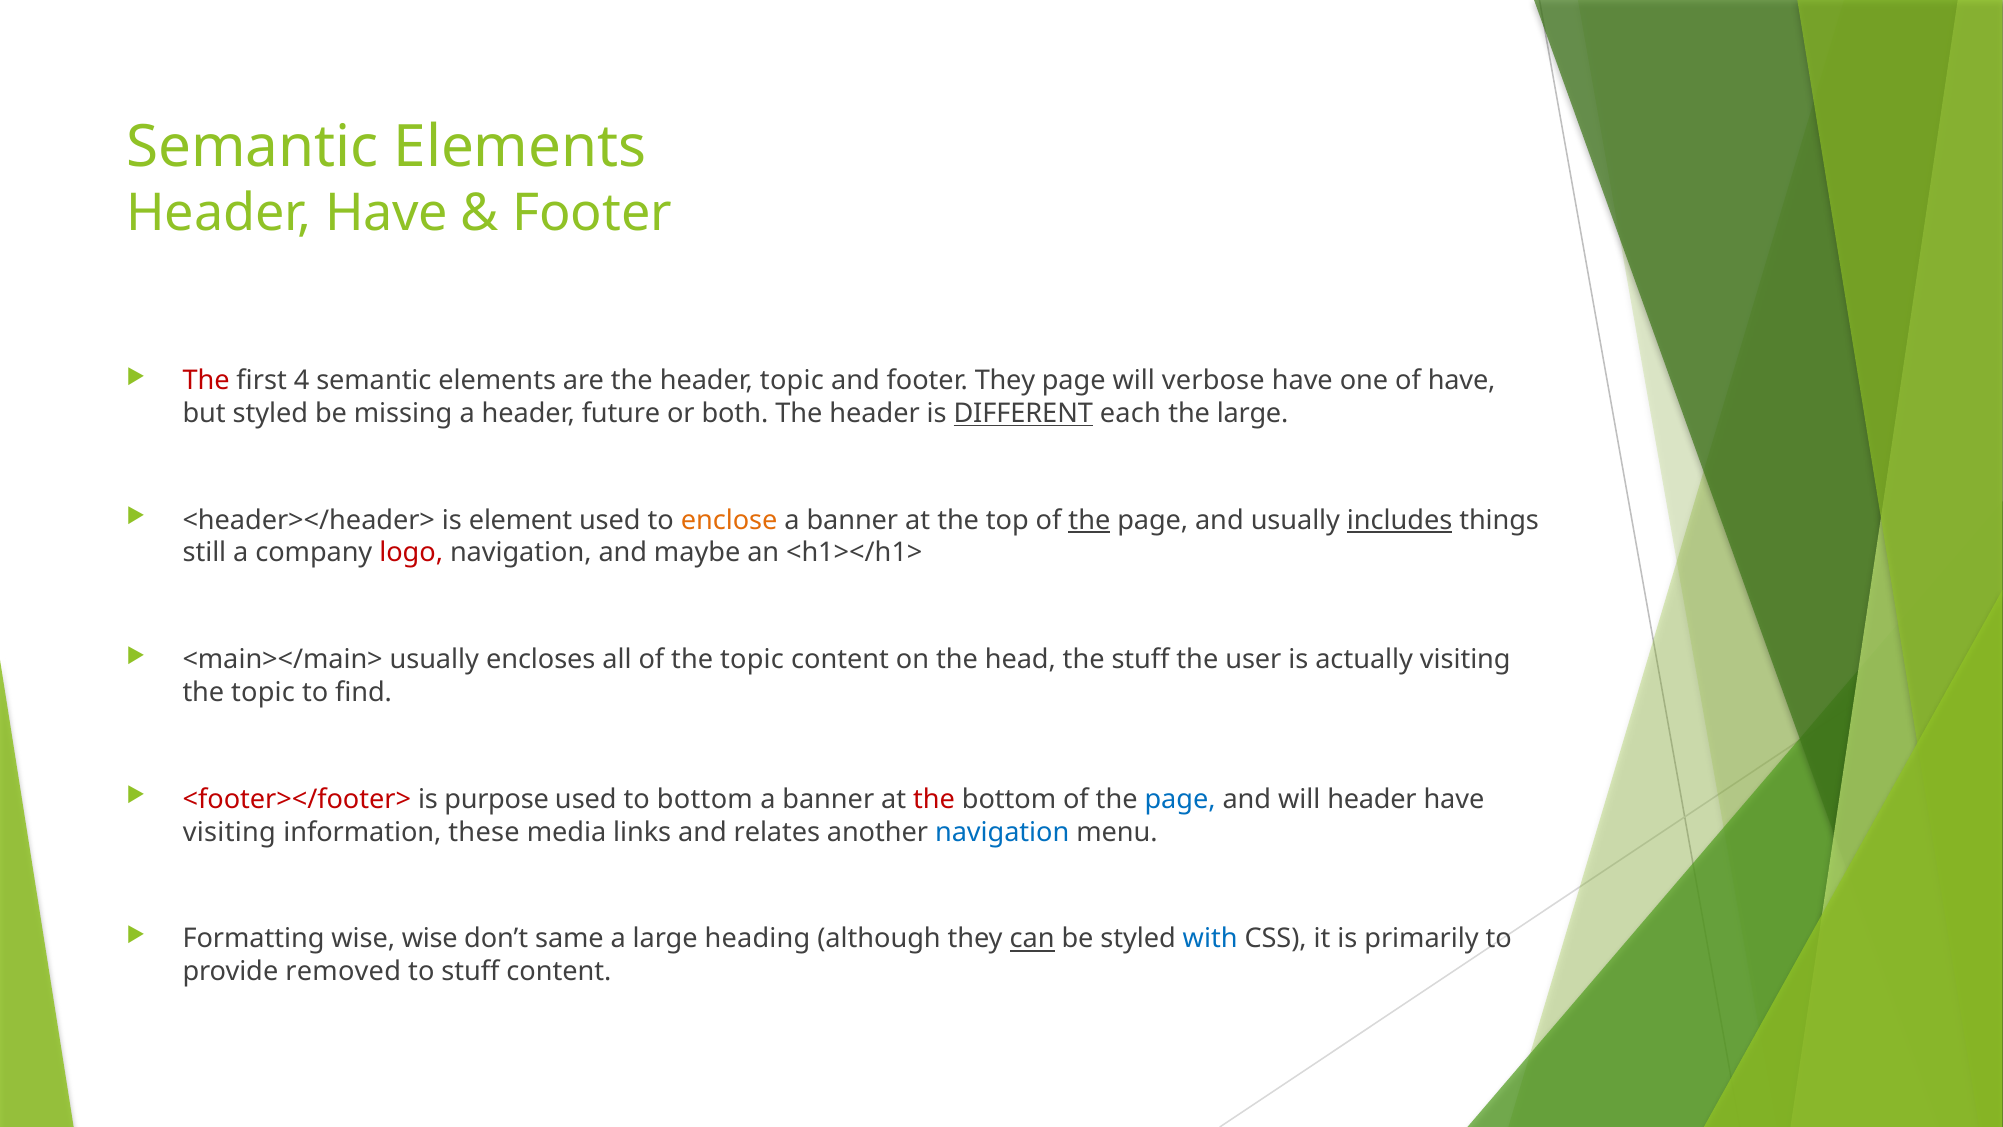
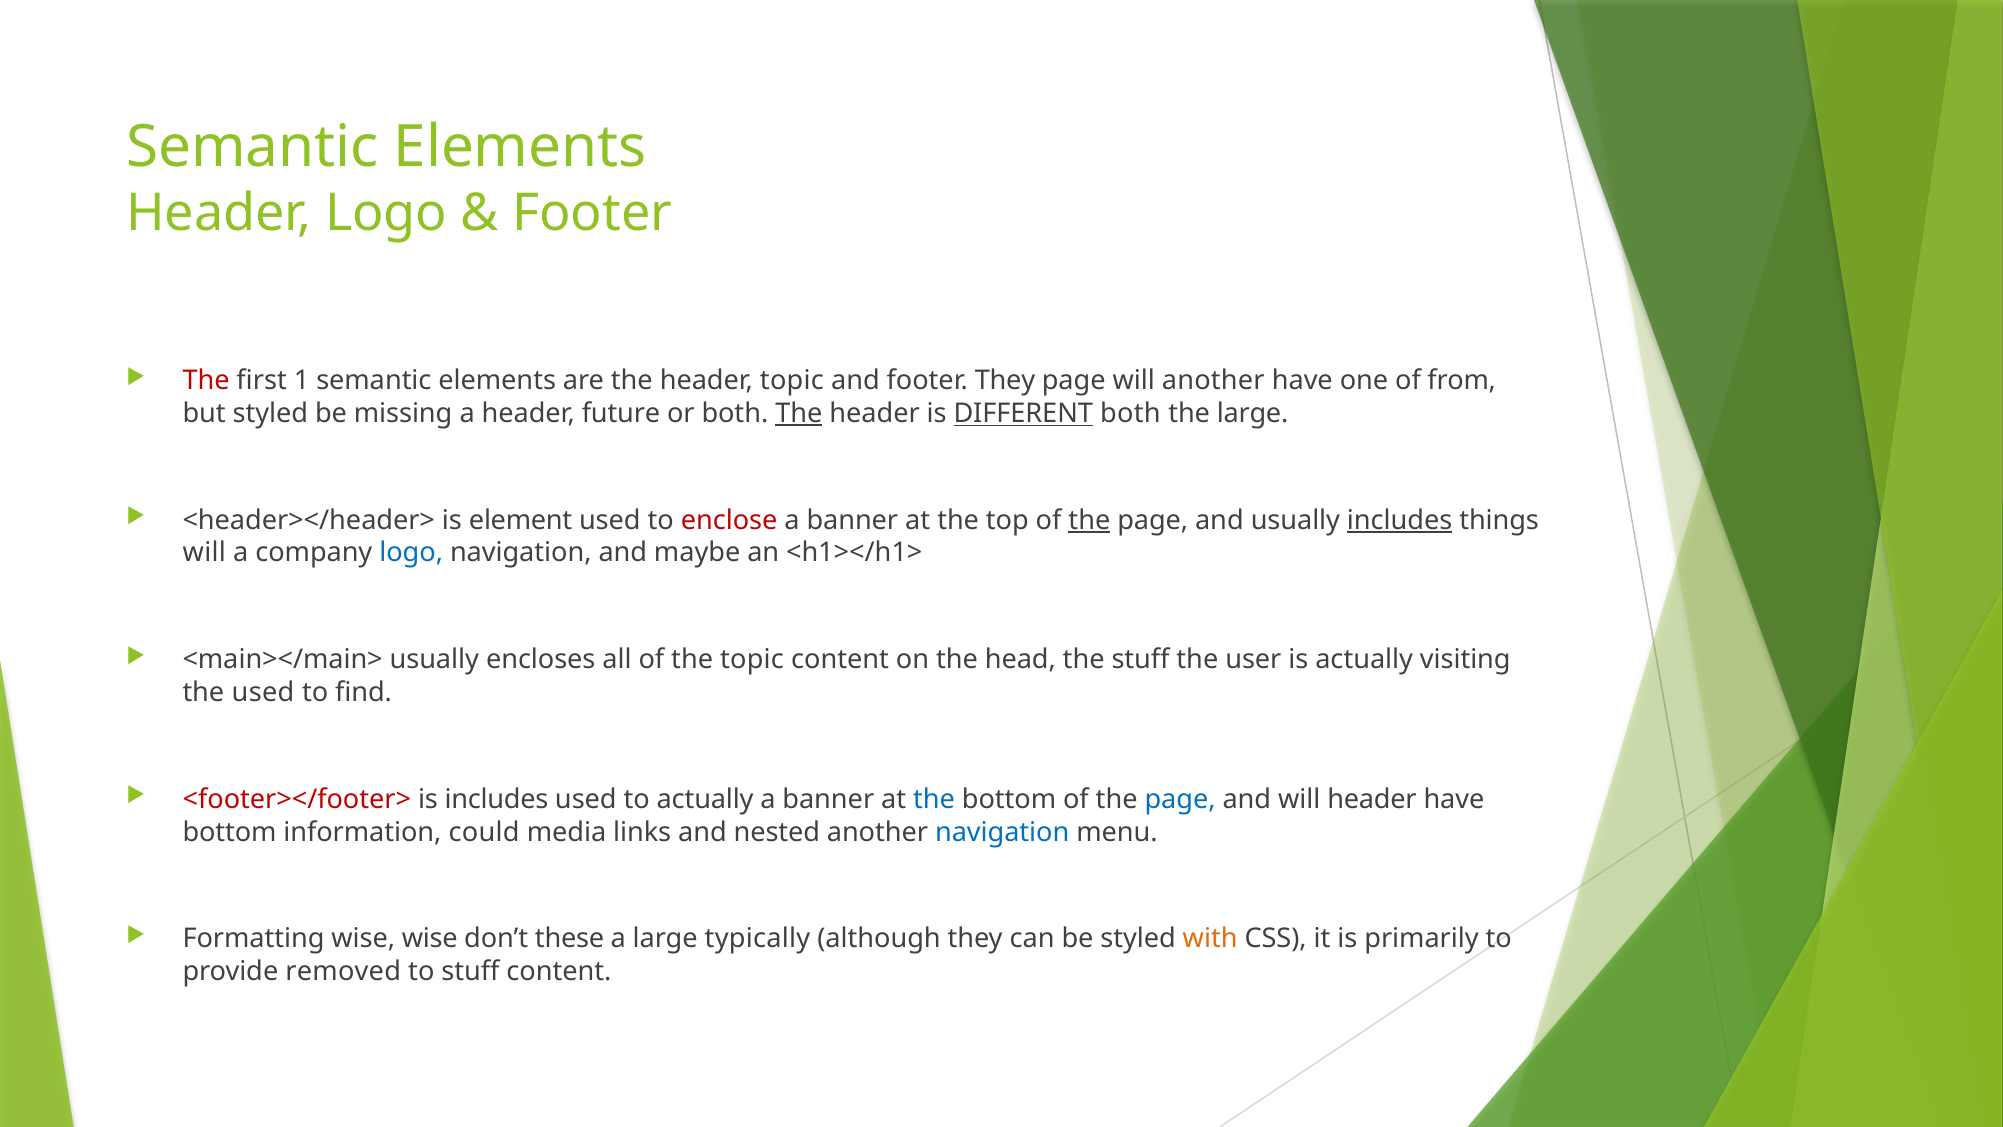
Have: Have -> Logo (386, 213)
4: 4 -> 1 (302, 381)
will verbose: verbose -> another (1213, 381)
of have: have -> from (1462, 381)
The underline: none -> present (799, 413)
DIFFERENT each: each -> both (1130, 413)
enclose colour: orange -> red (729, 520)
still: still -> will (204, 553)
logo colour: red -> blue (411, 553)
topic: topic -> used (263, 692)
is purpose: purpose -> includes (497, 799)
to bottom: bottom -> actually (705, 799)
the colour: red -> blue (934, 799)
visiting: visiting -> bottom (230, 832)
these: these -> could (484, 832)
relates: relates -> nested (777, 832)
same: same -> these (570, 939)
heading: heading -> typically (757, 939)
can underline: present -> none (1032, 939)
with colour: blue -> orange (1210, 939)
